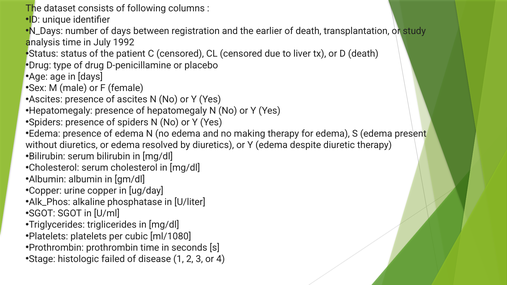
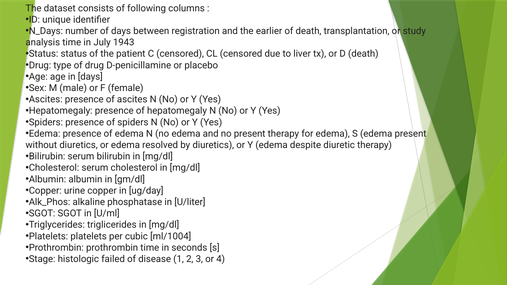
1992: 1992 -> 1943 (124, 42)
no making: making -> present (250, 134)
ml/1080: ml/1080 -> ml/1004 (171, 236)
